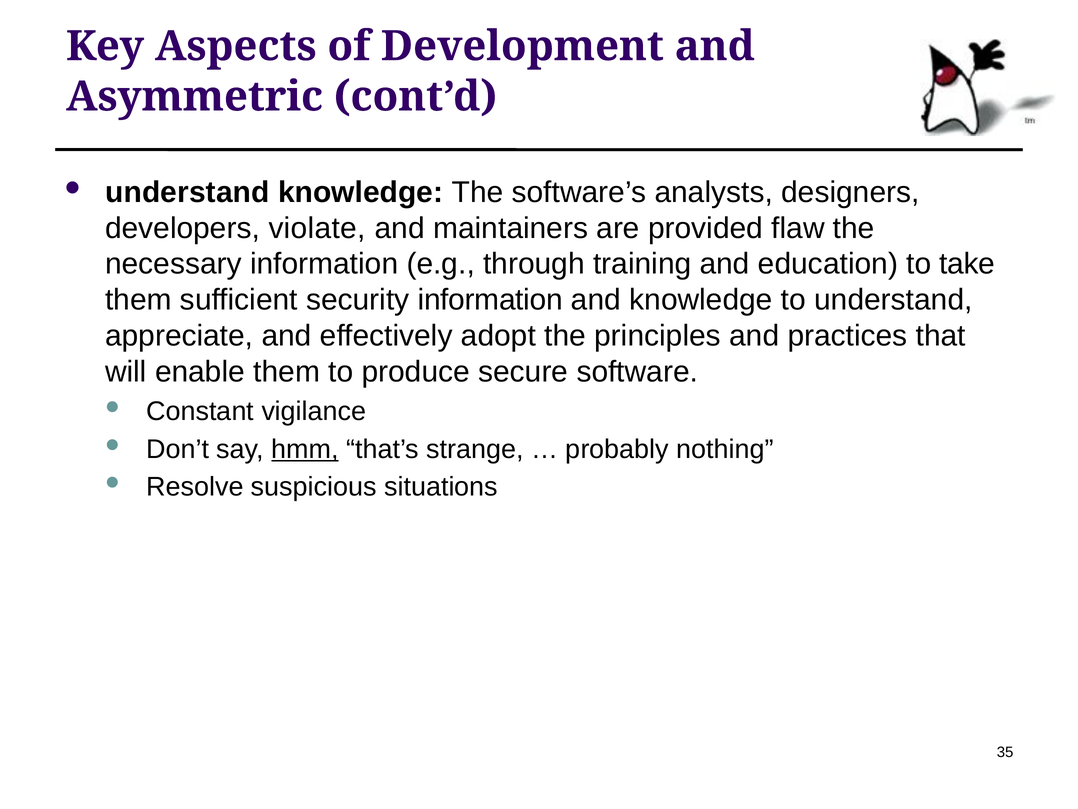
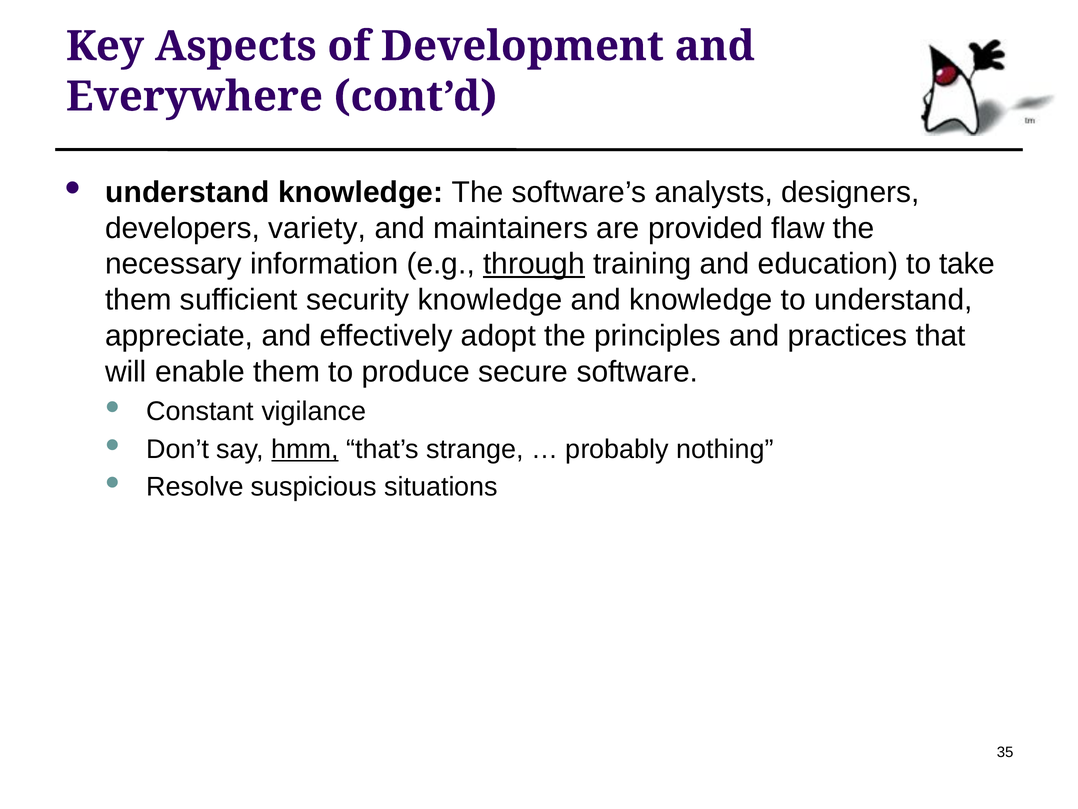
Asymmetric: Asymmetric -> Everywhere (194, 97)
violate: violate -> variety (317, 228)
through underline: none -> present (534, 264)
security information: information -> knowledge (490, 300)
